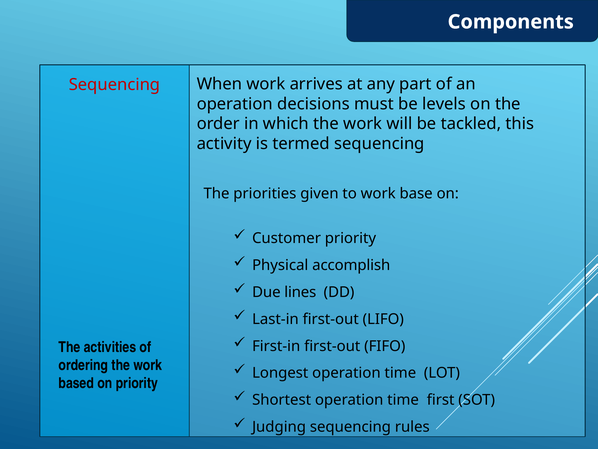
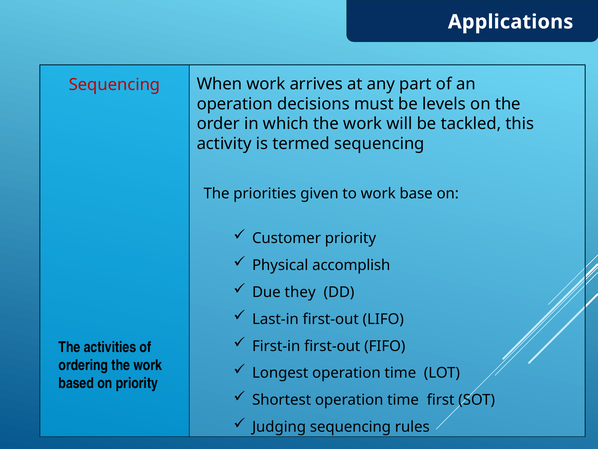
Components: Components -> Applications (511, 22)
lines: lines -> they (300, 292)
